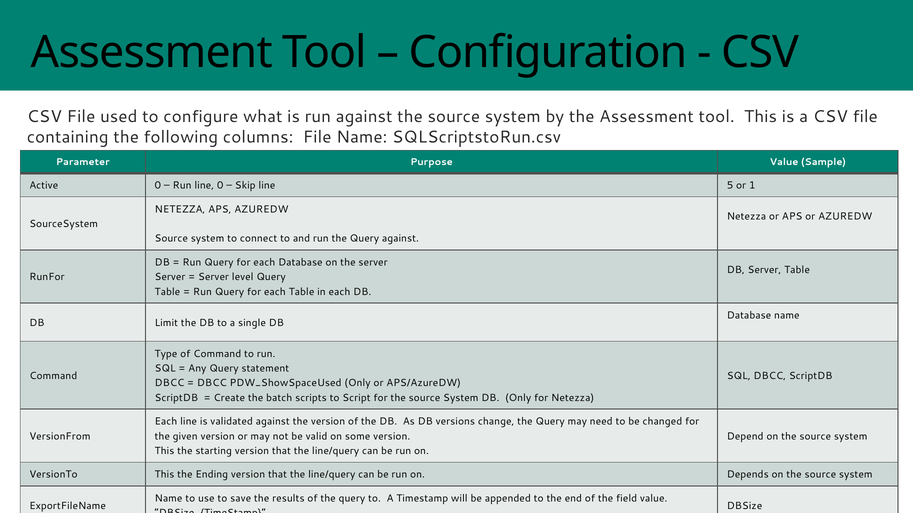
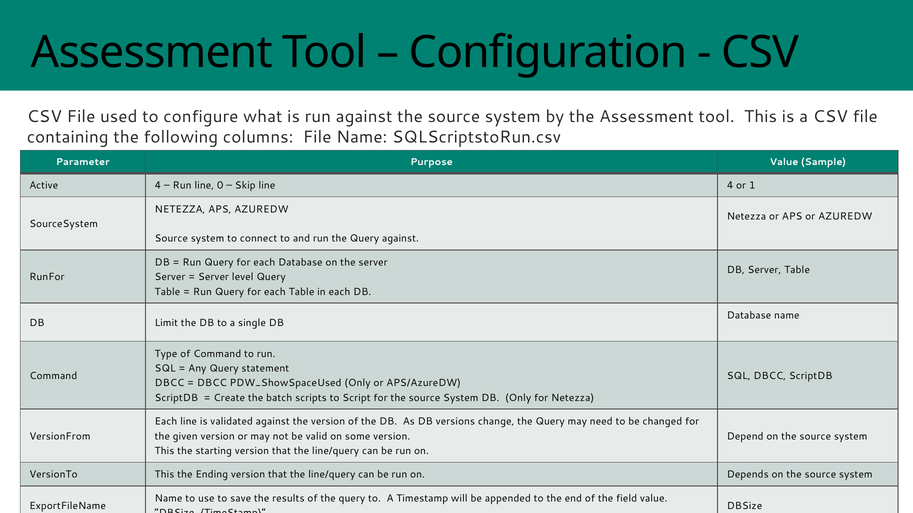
Active 0: 0 -> 4 (158, 186)
line 5: 5 -> 4 (730, 186)
